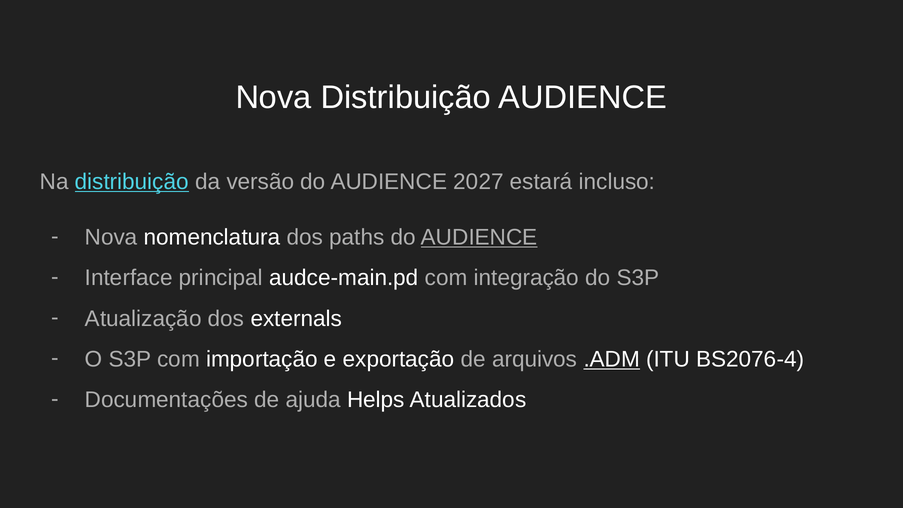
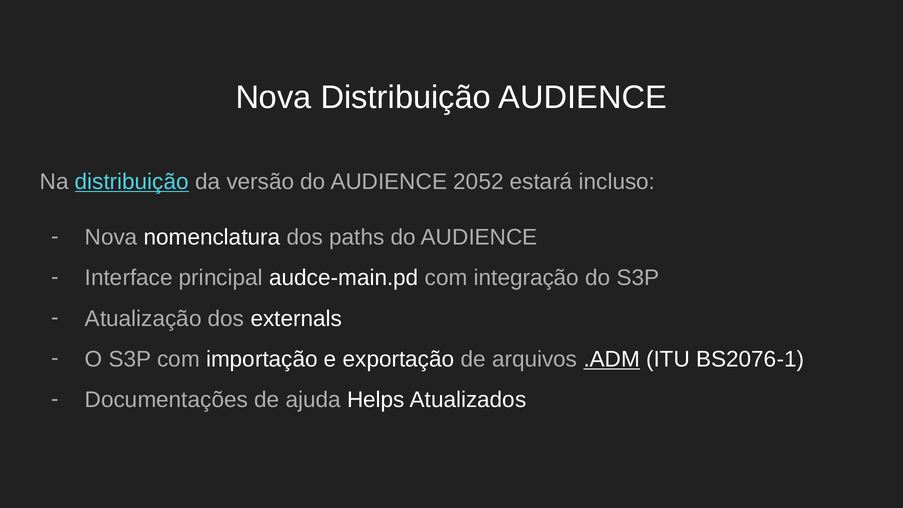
2027: 2027 -> 2052 (479, 182)
AUDIENCE underline: present -> none (479, 237)
BS2076-4: BS2076-4 -> BS2076-1 (750, 359)
